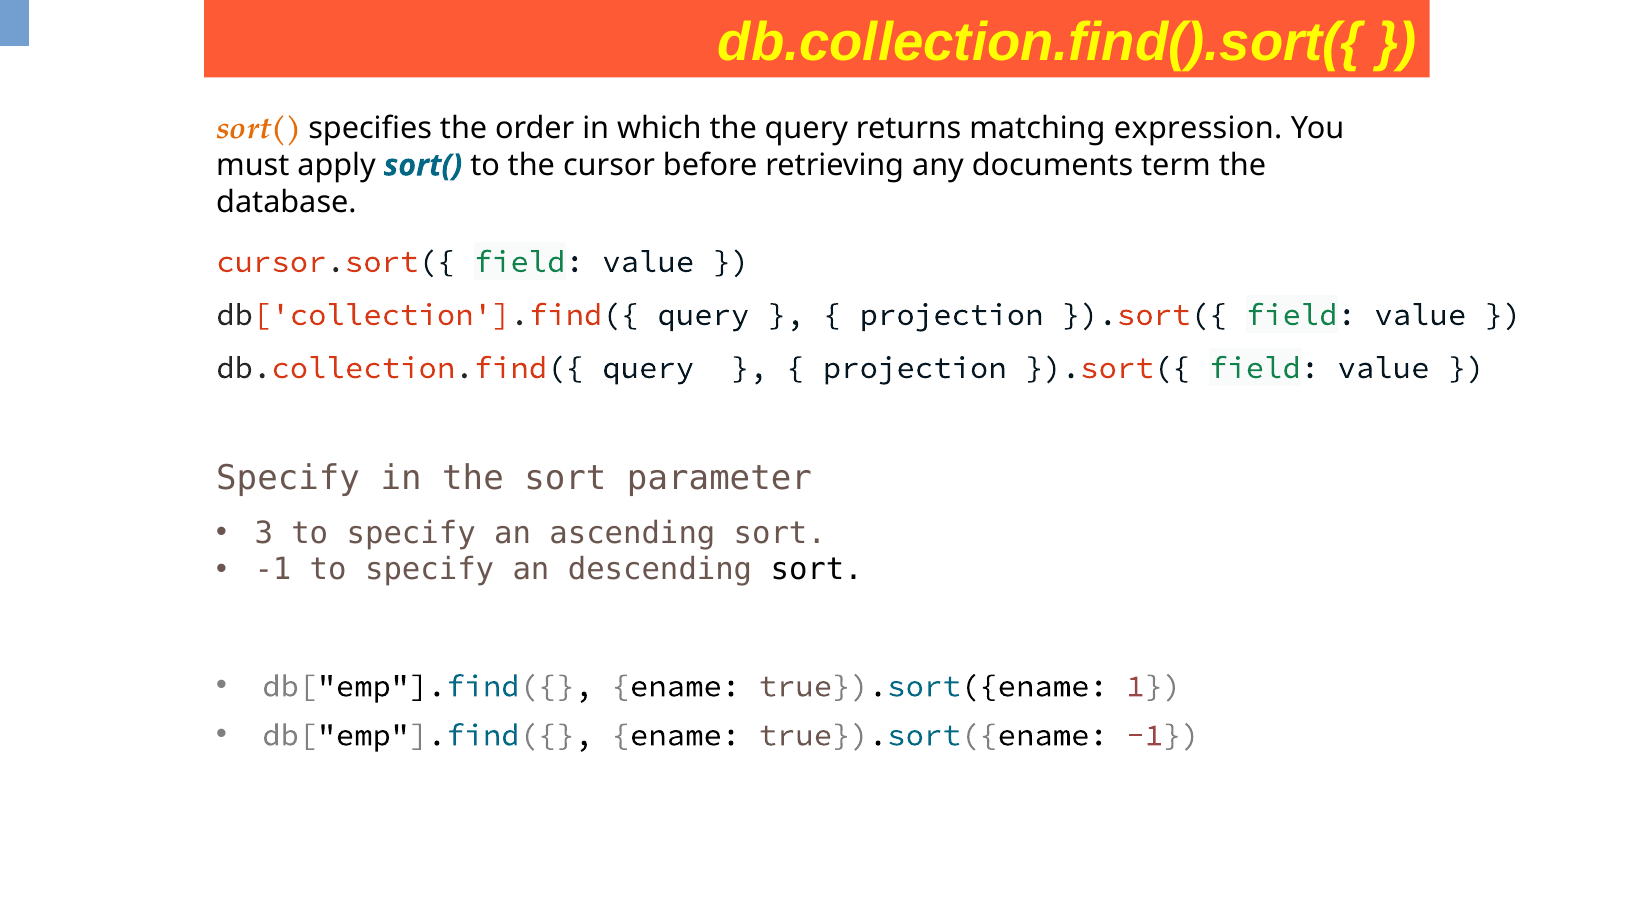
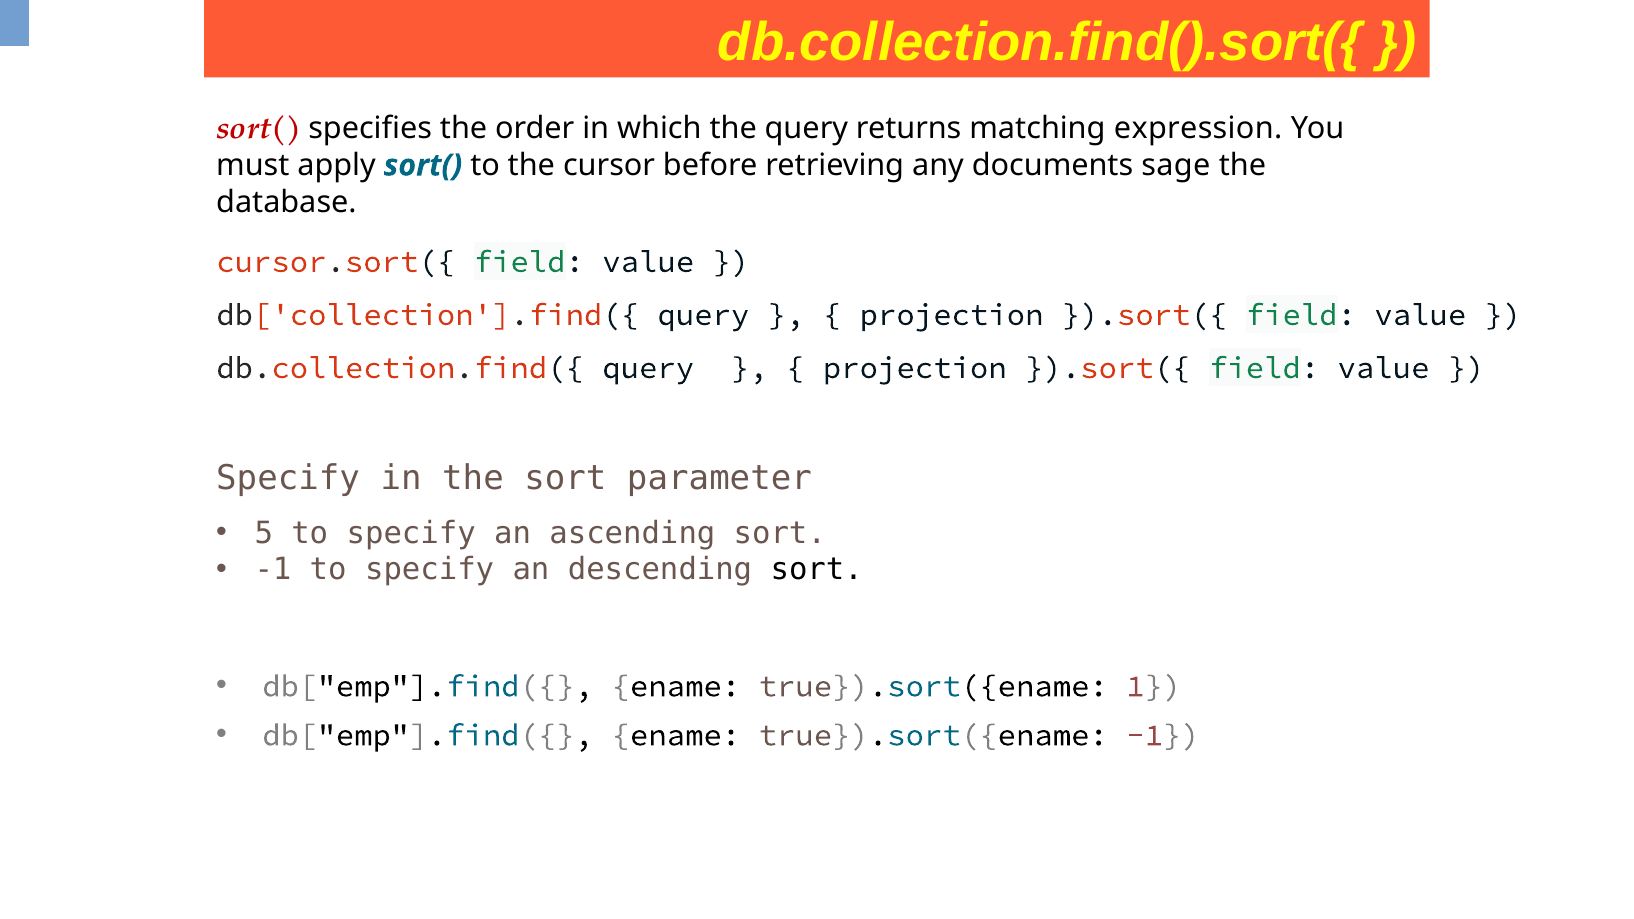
sort( colour: orange -> red (259, 129)
term: term -> sage (1176, 165)
3: 3 -> 5 (264, 533)
